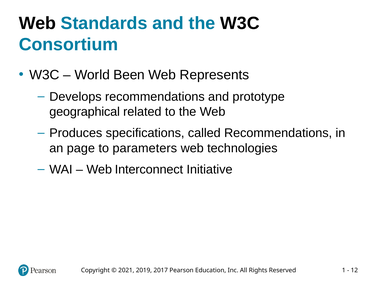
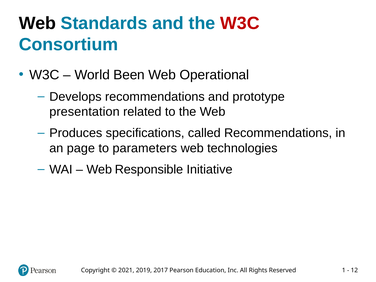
W3C colour: black -> red (240, 23)
Represents: Represents -> Operational (214, 75)
geographical: geographical -> presentation (84, 112)
Interconnect: Interconnect -> Responsible (149, 169)
